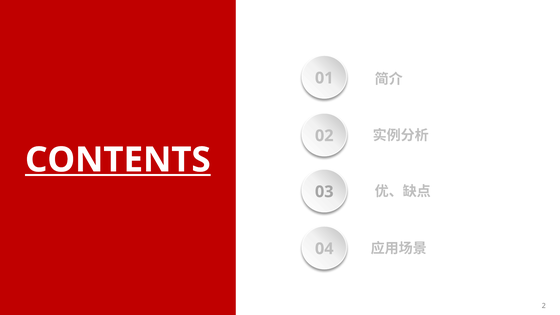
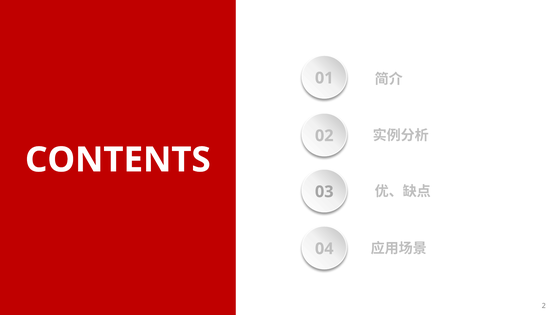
CONTENTS underline: present -> none (118, 160)
